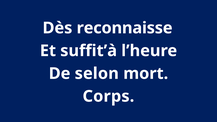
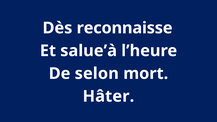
suffit’à: suffit’à -> salue’à (89, 51)
Corps: Corps -> Hâter (108, 96)
